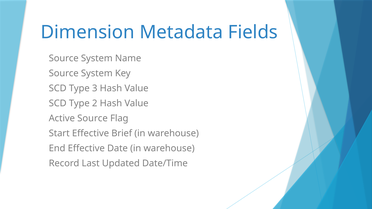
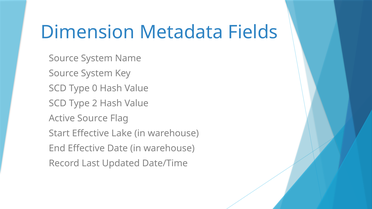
3: 3 -> 0 (95, 88)
Brief: Brief -> Lake (122, 133)
